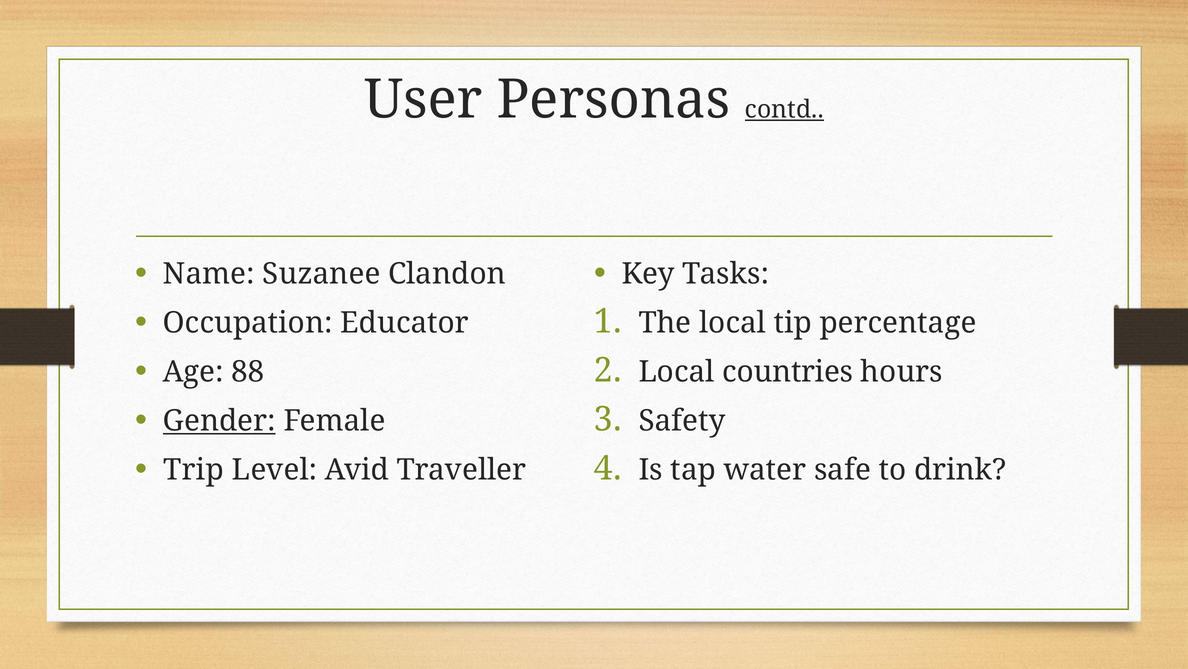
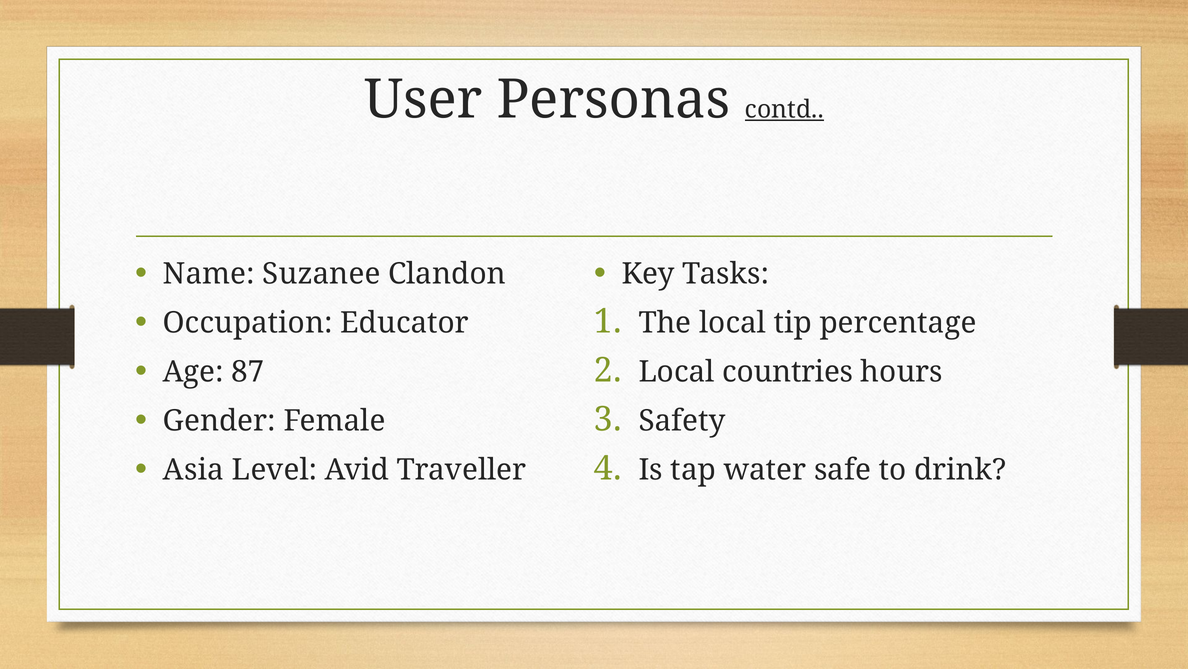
88: 88 -> 87 (248, 372)
Gender underline: present -> none (219, 421)
Trip: Trip -> Asia (194, 470)
